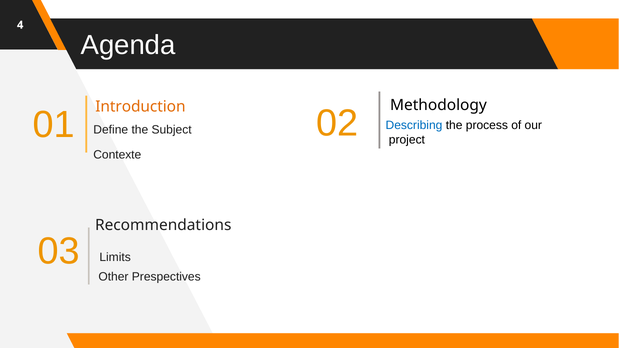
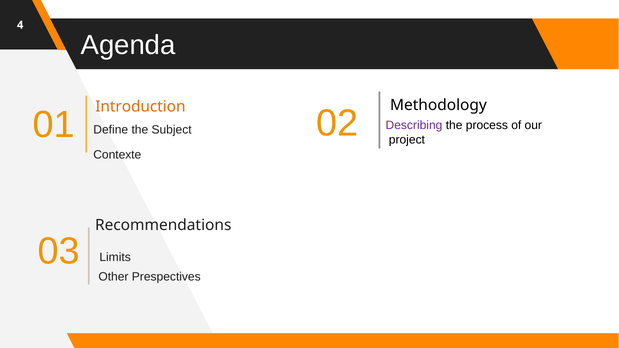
Describing colour: blue -> purple (414, 125)
